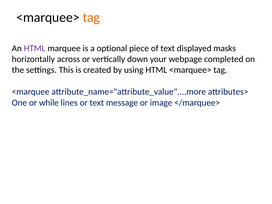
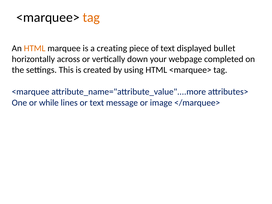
HTML colour: purple -> orange (35, 48)
optional: optional -> creating (112, 48)
masks: masks -> bullet (225, 48)
